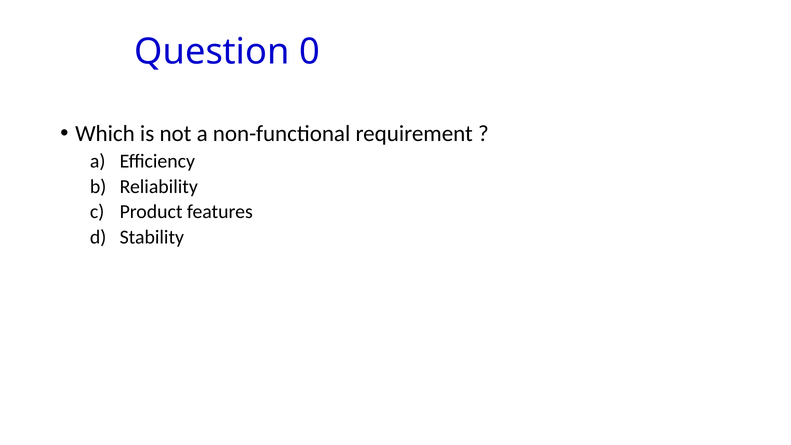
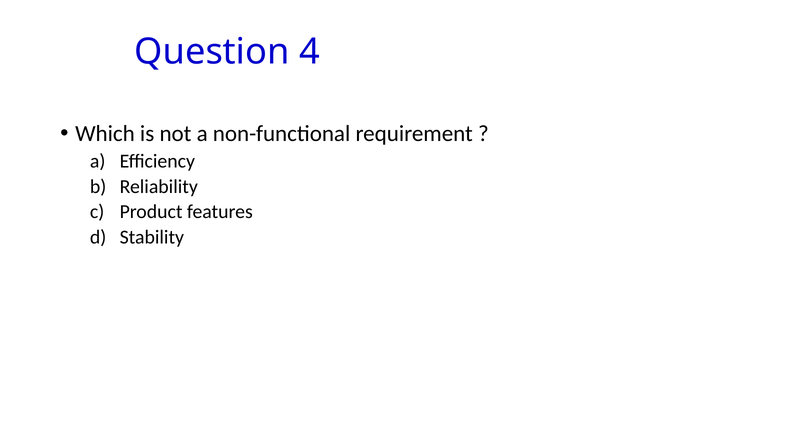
0: 0 -> 4 (309, 52)
